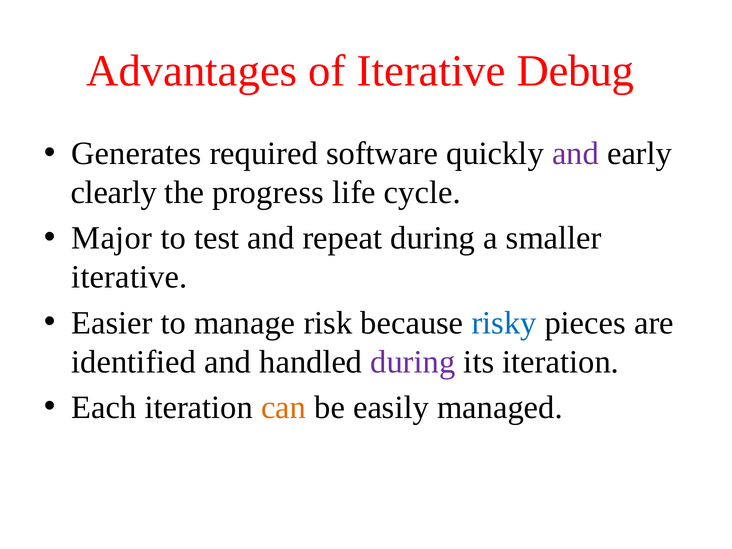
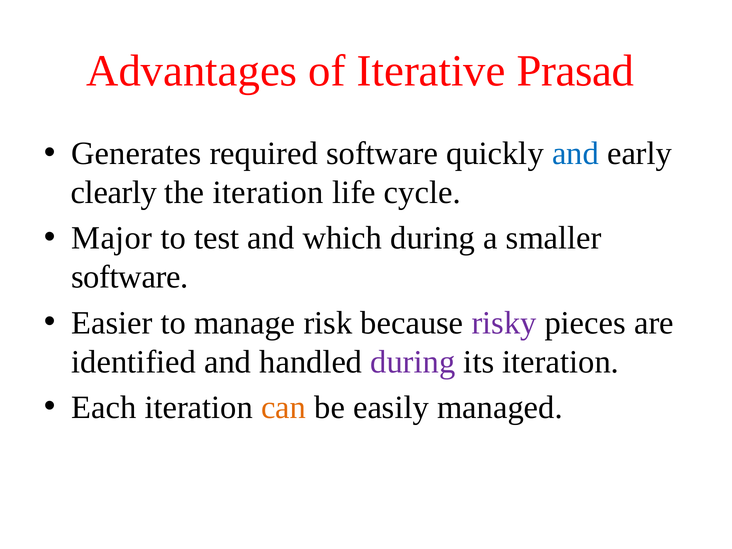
Debug: Debug -> Prasad (575, 71)
and colour: purple -> blue (575, 154)
the progress: progress -> iteration (268, 193)
repeat: repeat -> which (342, 238)
iterative: iterative -> software (130, 277)
risky colour: blue -> purple (504, 323)
